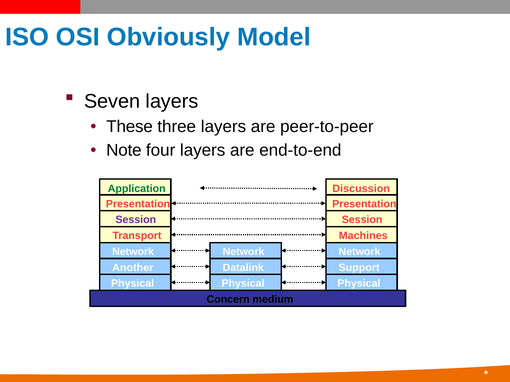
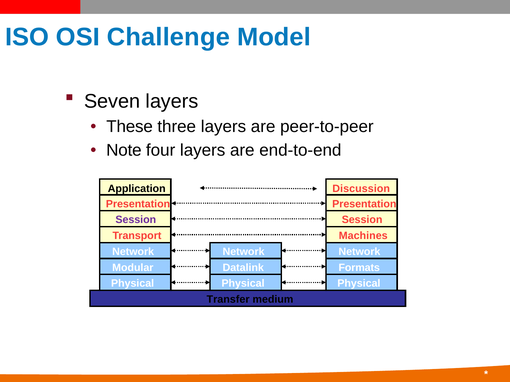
Obviously: Obviously -> Challenge (168, 37)
Application colour: green -> black (137, 189)
Another: Another -> Modular (133, 268)
Support: Support -> Formats (359, 268)
Concern: Concern -> Transfer (228, 300)
